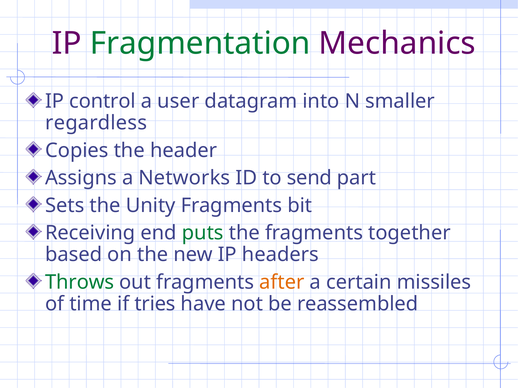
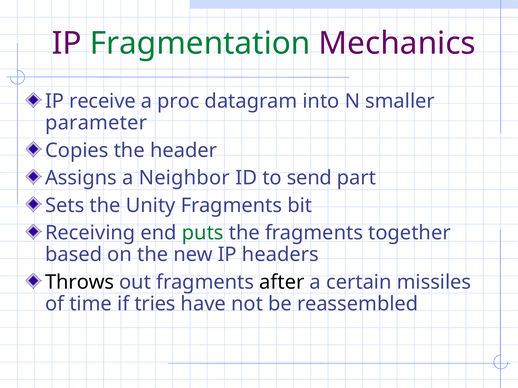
control: control -> receive (103, 101)
user: user -> proc (178, 101)
regardless: regardless -> parameter (96, 123)
Networks: Networks -> Neighbor (184, 178)
Throws colour: green -> black (80, 282)
after colour: orange -> black (282, 282)
